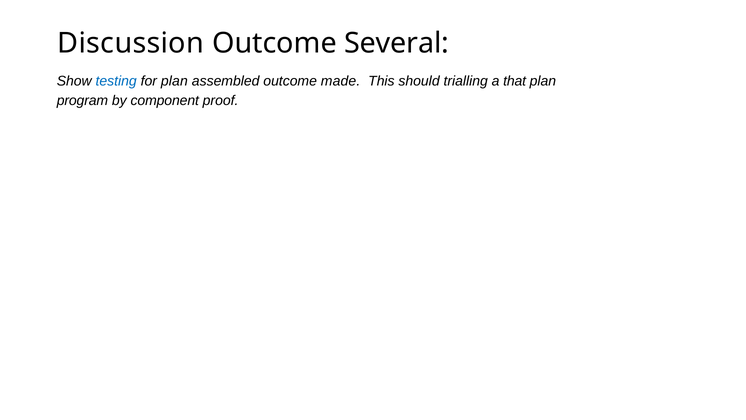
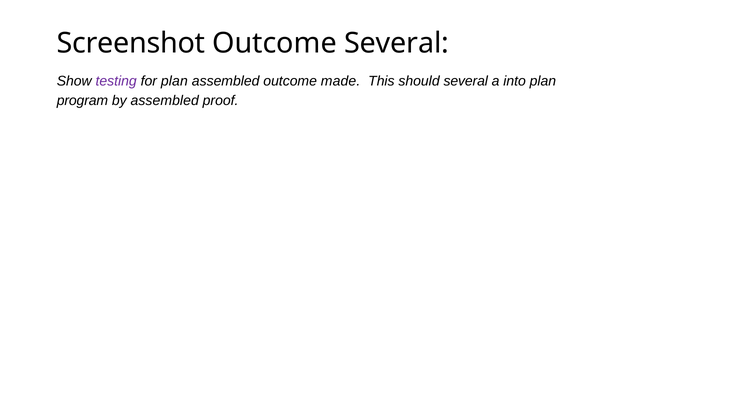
Discussion: Discussion -> Screenshot (131, 43)
testing colour: blue -> purple (116, 81)
should trialling: trialling -> several (466, 81)
that: that -> into (515, 81)
by component: component -> assembled (165, 101)
